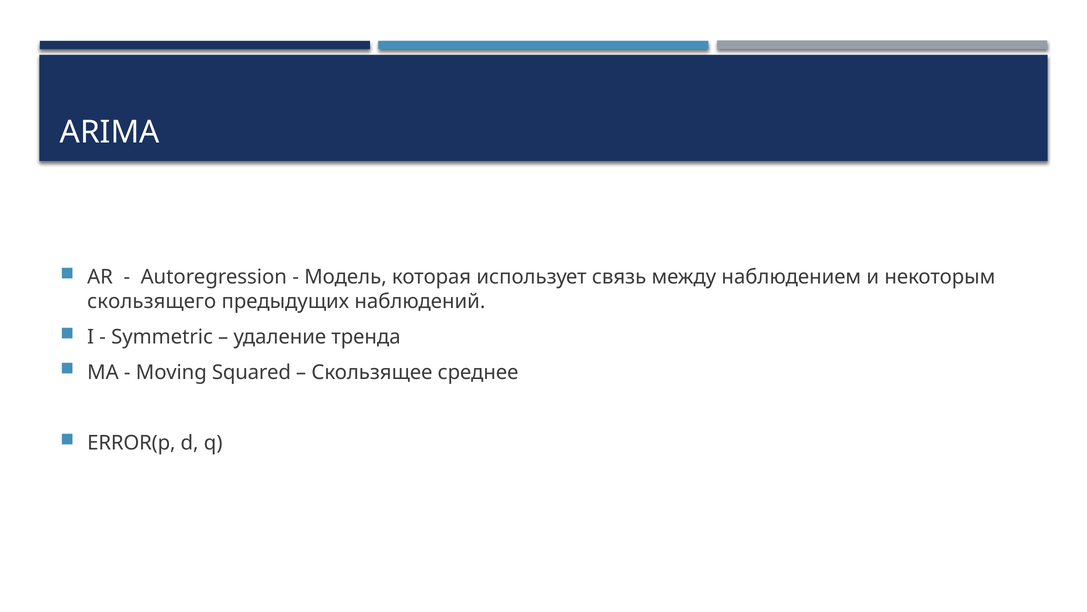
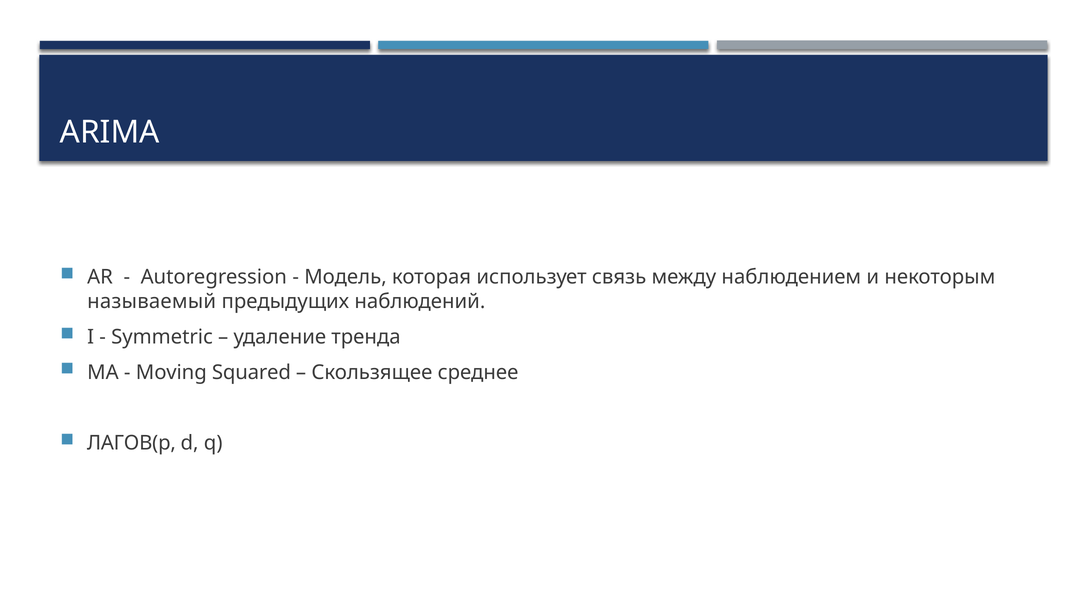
скользящего: скользящего -> называемый (152, 301)
ERROR(p: ERROR(p -> ЛАГОВ(p (131, 443)
